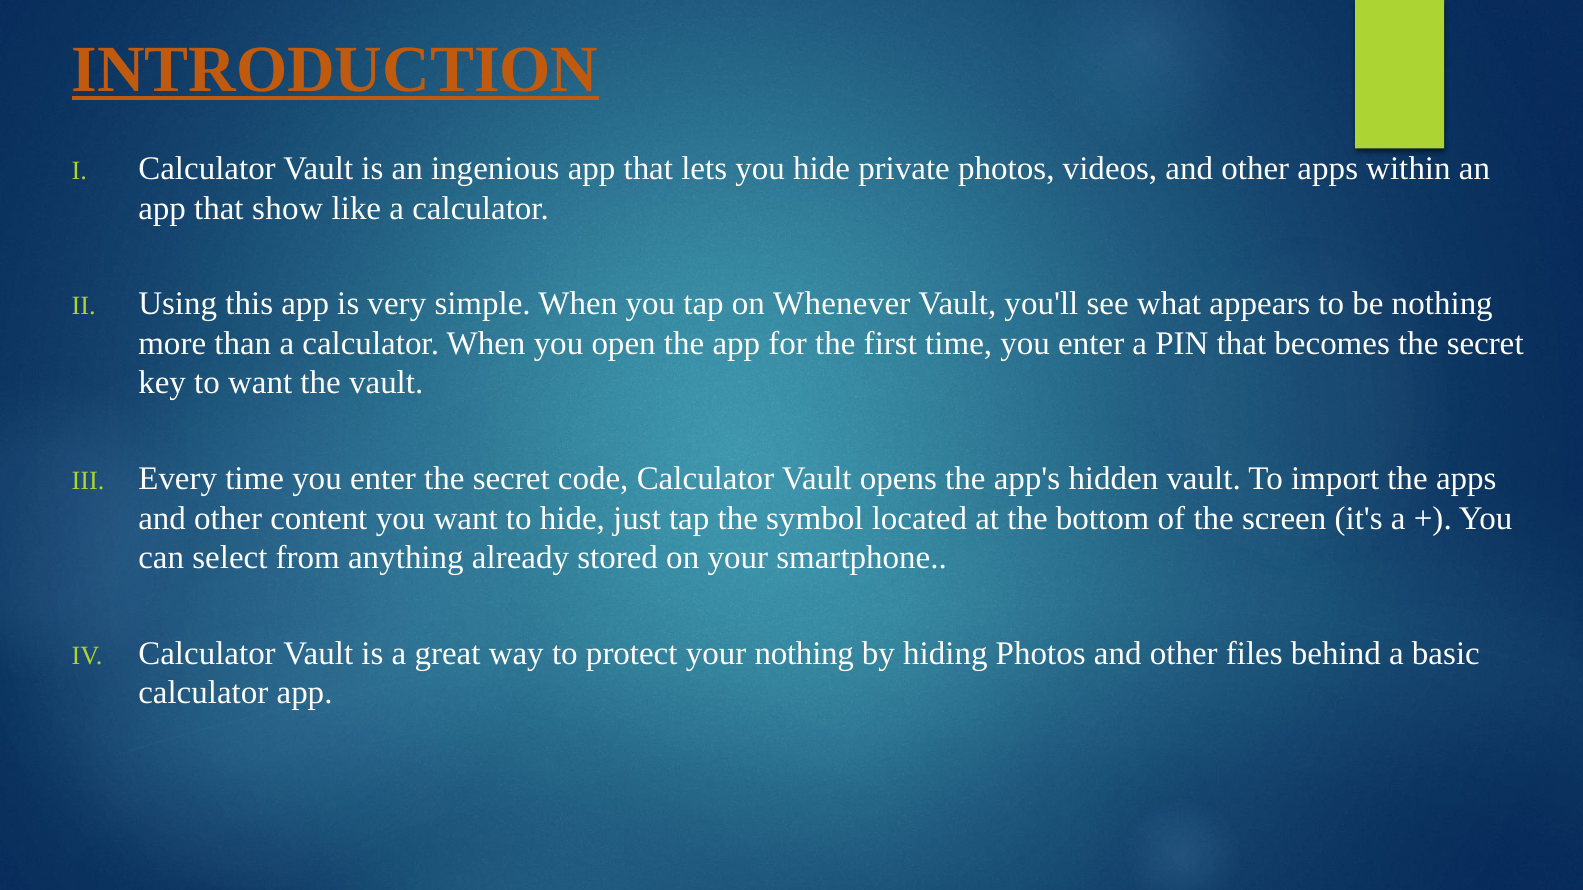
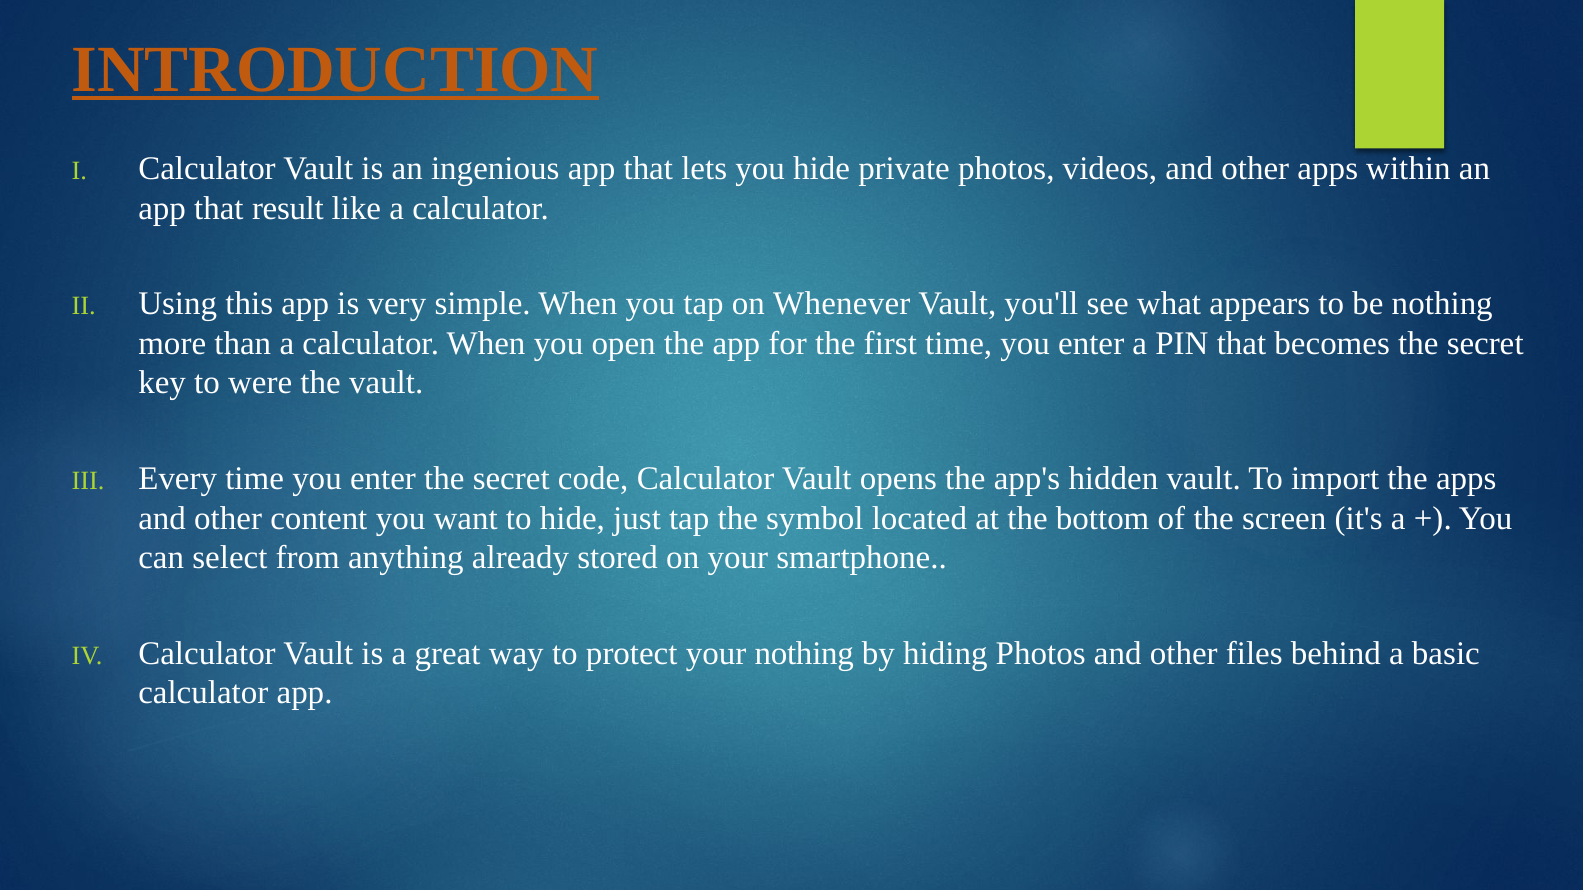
show: show -> result (288, 208)
to want: want -> were (260, 383)
